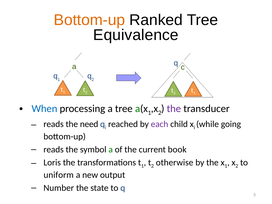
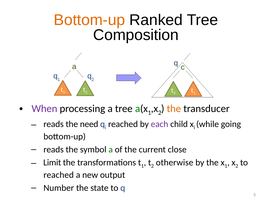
Equivalence: Equivalence -> Composition (136, 35)
When colour: blue -> purple (44, 109)
the colour: purple -> orange (174, 109)
book: book -> close (177, 149)
Loris: Loris -> Limit (52, 162)
uniform: uniform -> reached (59, 175)
